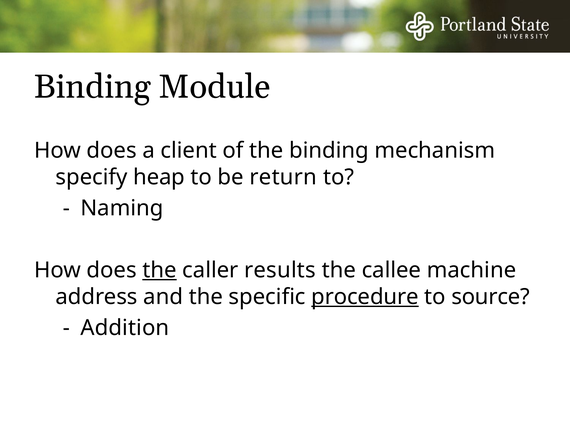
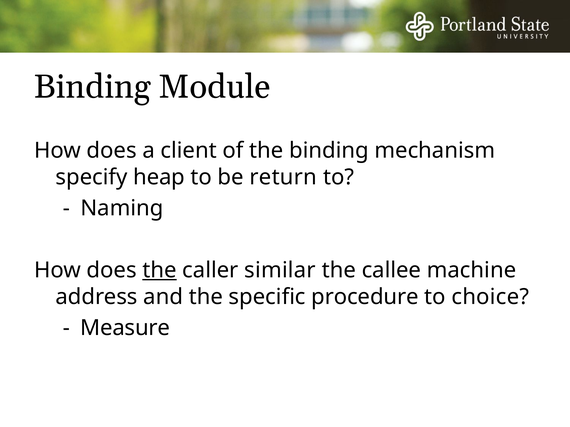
results: results -> similar (280, 271)
procedure underline: present -> none (365, 297)
source: source -> choice (490, 297)
Addition: Addition -> Measure (125, 328)
